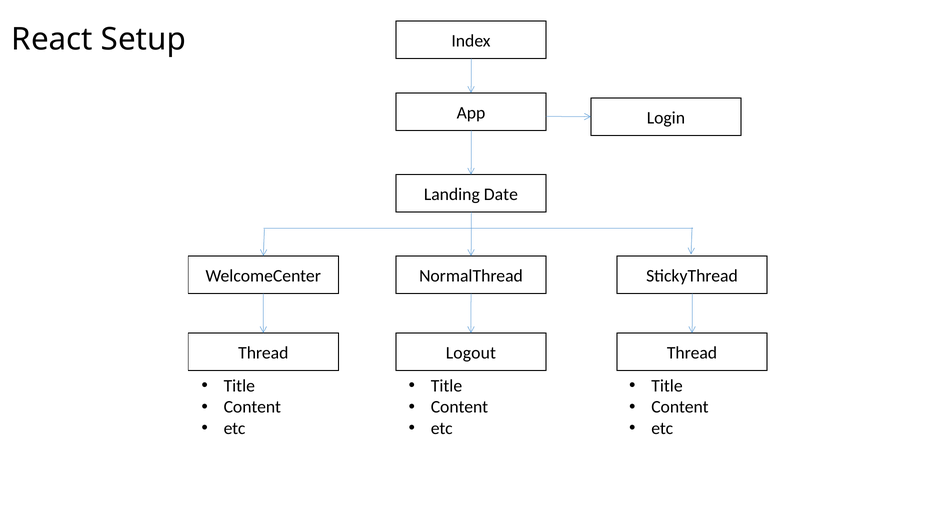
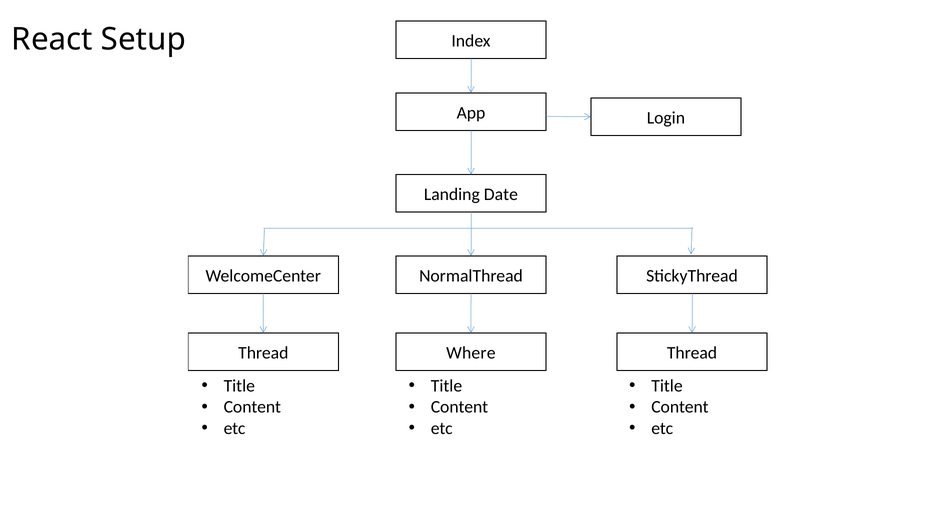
Logout: Logout -> Where (471, 353)
